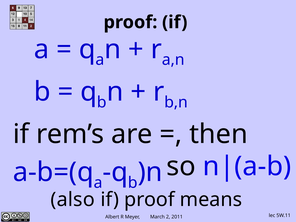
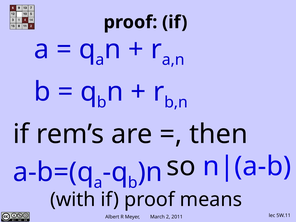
also: also -> with (73, 200)
